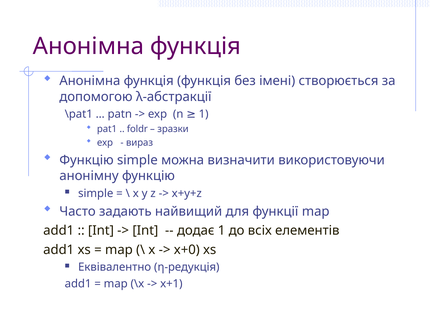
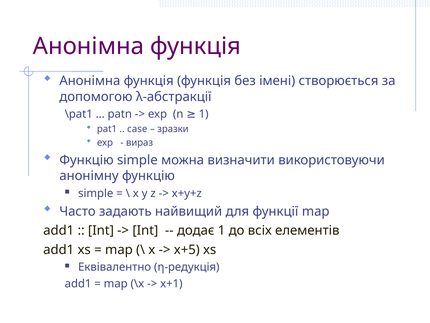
foldr: foldr -> case (137, 129)
x+0: x+0 -> x+5 (187, 249)
